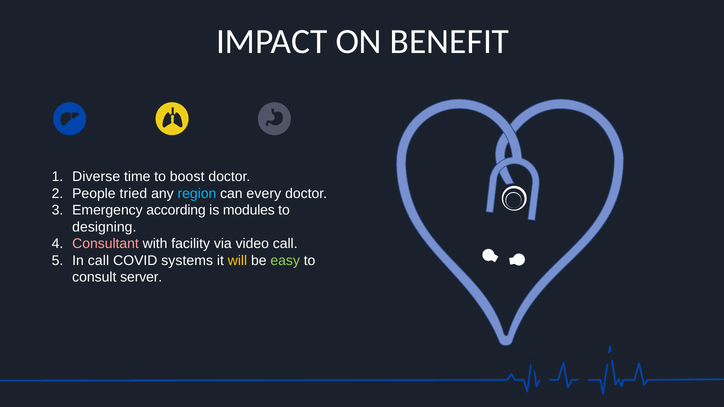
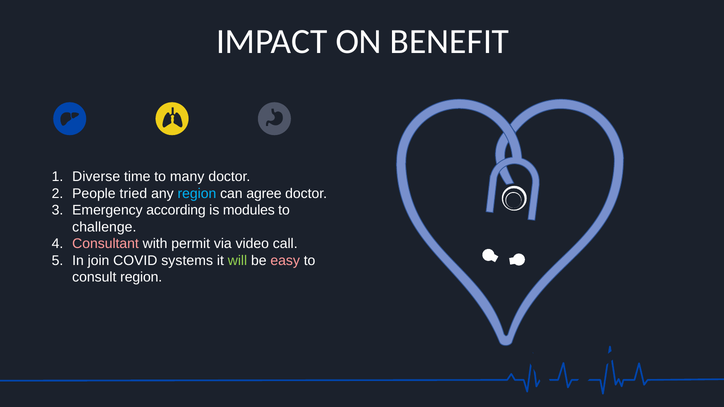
boost: boost -> many (187, 177)
every: every -> agree (264, 194)
designing: designing -> challenge (104, 227)
facility: facility -> permit (191, 244)
In call: call -> join (99, 261)
will colour: yellow -> light green (237, 261)
easy colour: light green -> pink (285, 261)
consult server: server -> region (141, 277)
